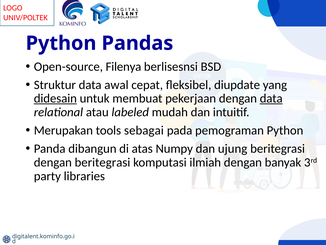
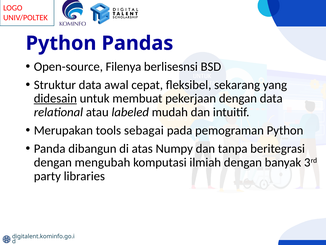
diupdate: diupdate -> sekarang (237, 85)
data underline: present -> none (271, 98)
ujung: ujung -> tanpa (233, 148)
dengan beritegrasi: beritegrasi -> mengubah (102, 162)
